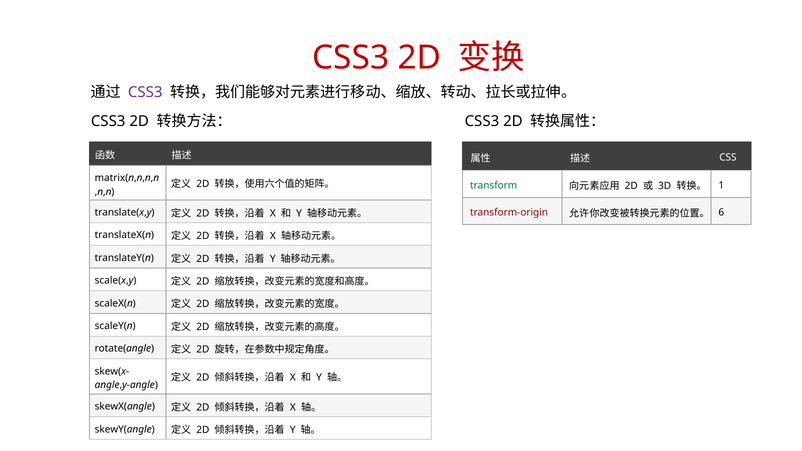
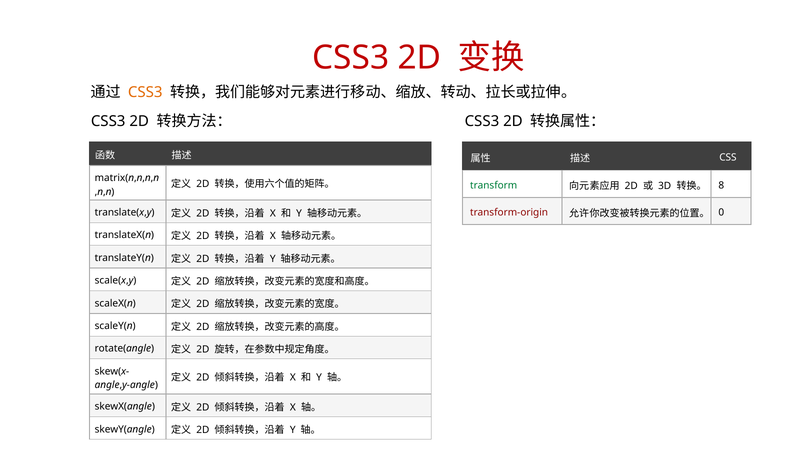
CSS3 colour: purple -> orange (145, 92)
1: 1 -> 8 (721, 185)
6: 6 -> 0 (721, 212)
